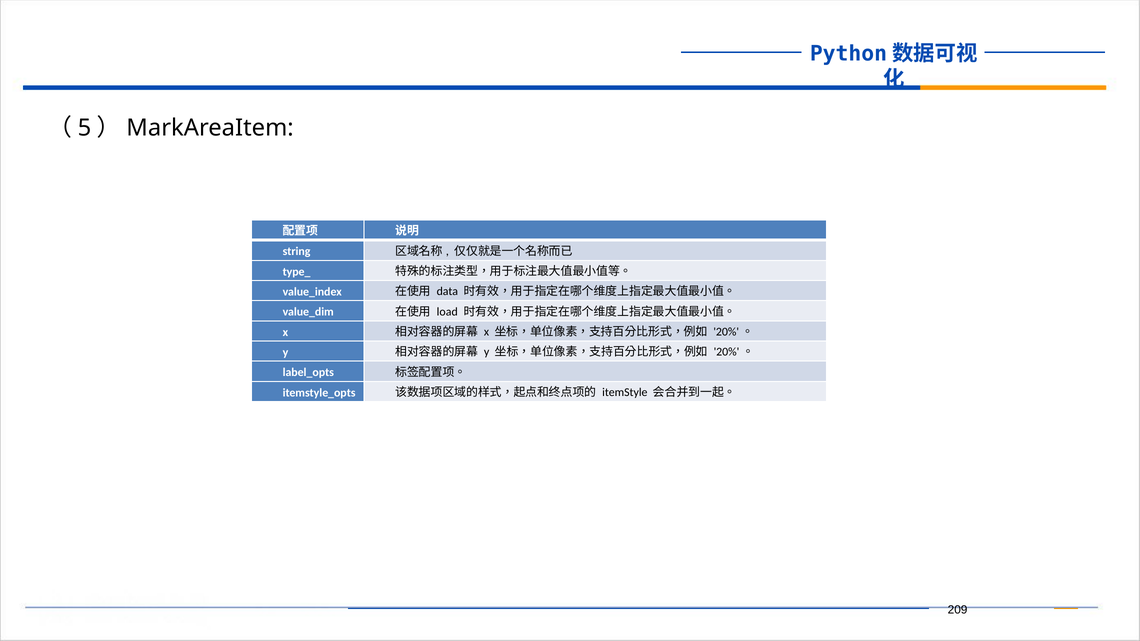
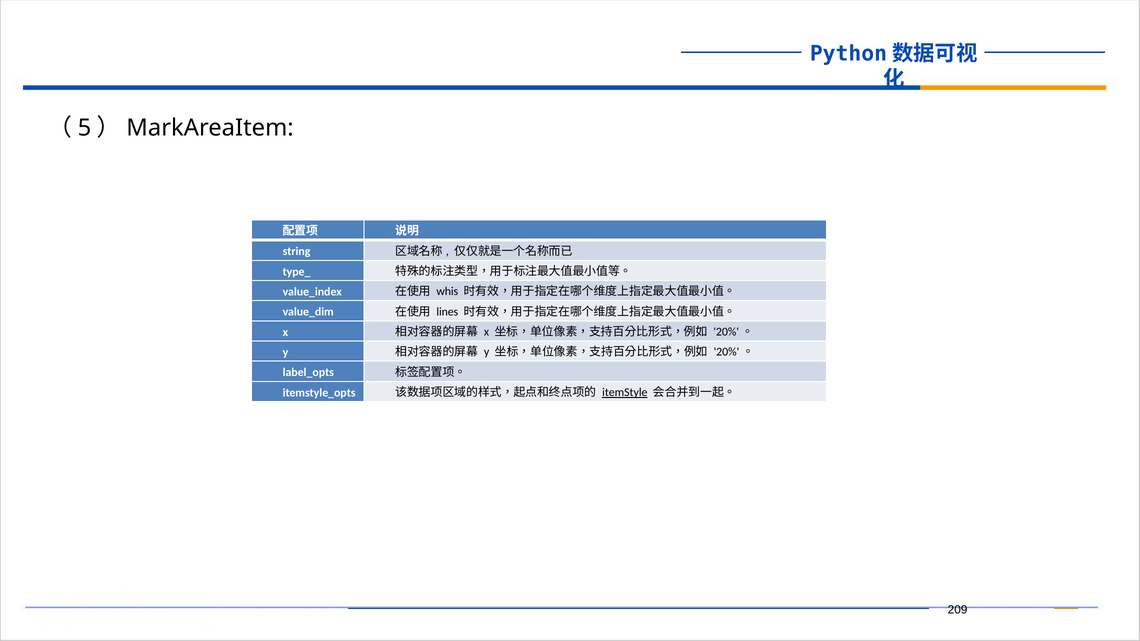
data: data -> whis (447, 292)
load: load -> lines (447, 312)
itemStyle underline: none -> present (625, 393)
